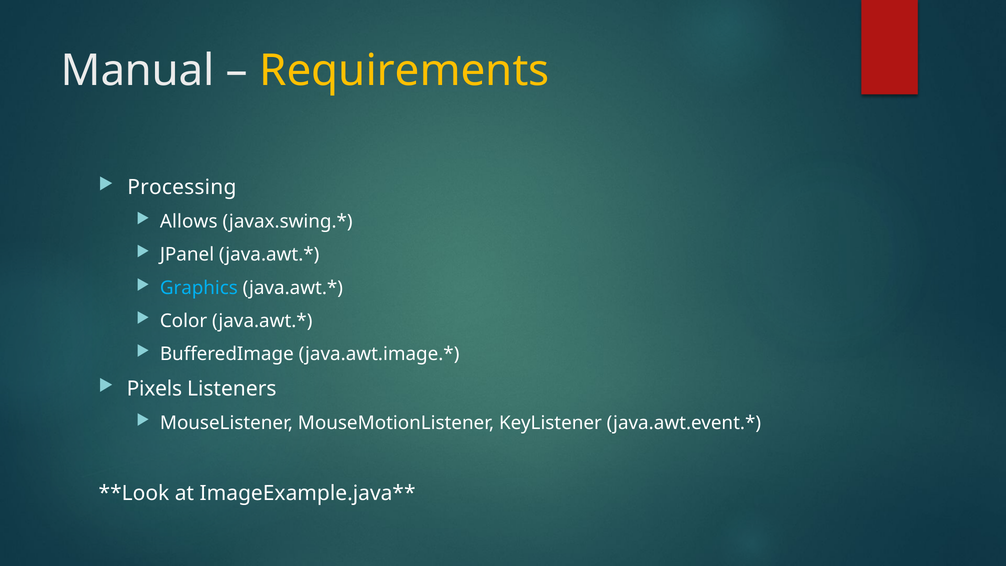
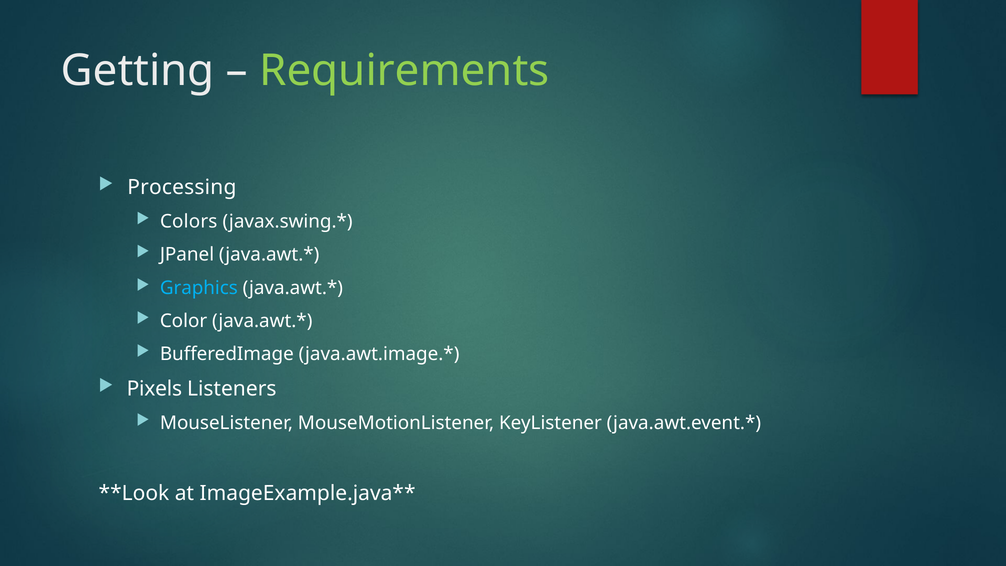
Manual: Manual -> Getting (138, 71)
Requirements colour: yellow -> light green (404, 71)
Allows: Allows -> Colors (189, 221)
